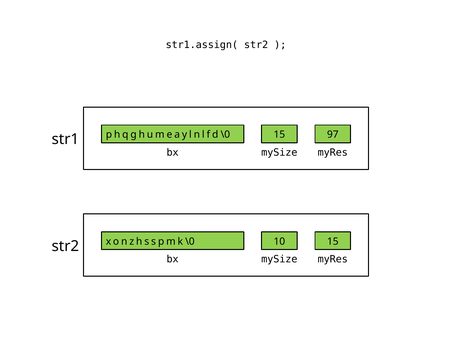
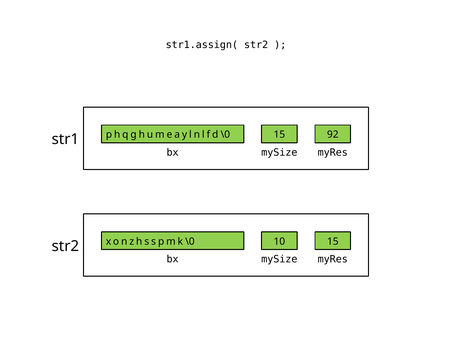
97: 97 -> 92 (333, 135)
